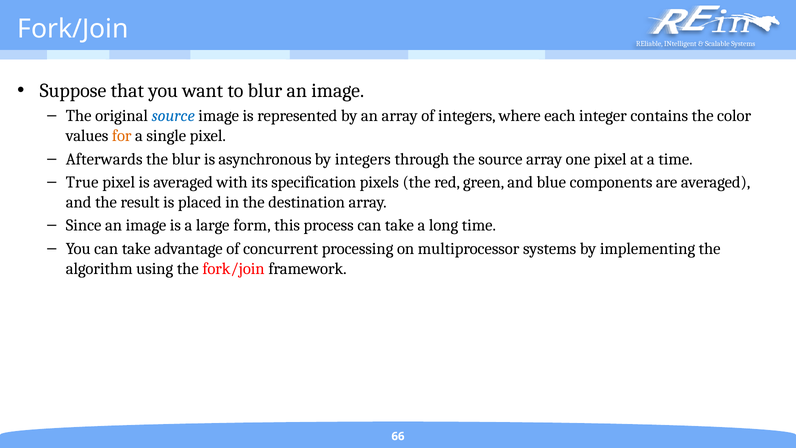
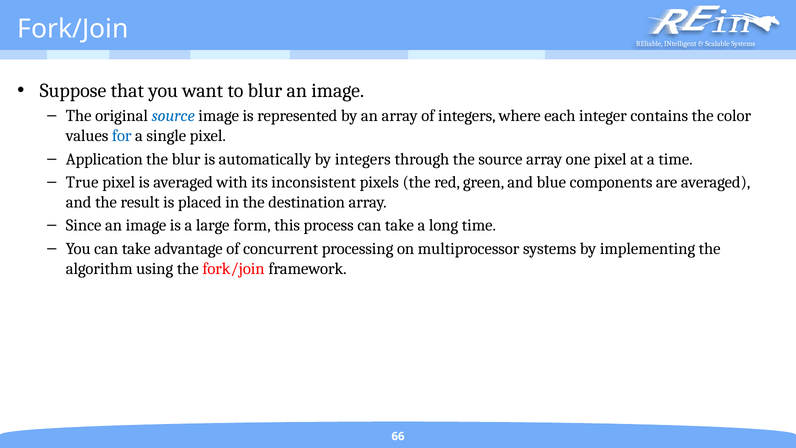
for colour: orange -> blue (122, 136)
Afterwards: Afterwards -> Application (104, 159)
asynchronous: asynchronous -> automatically (265, 159)
specification: specification -> inconsistent (314, 182)
